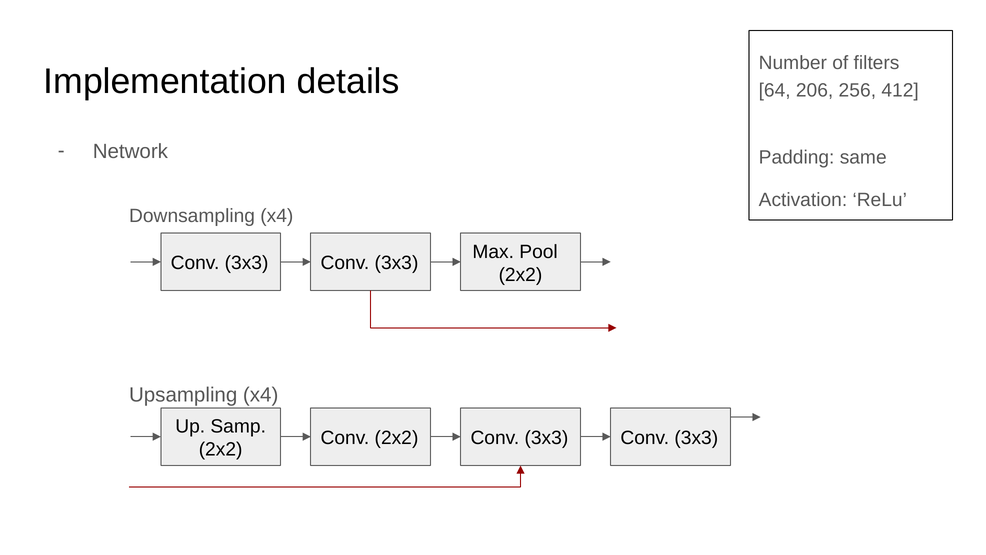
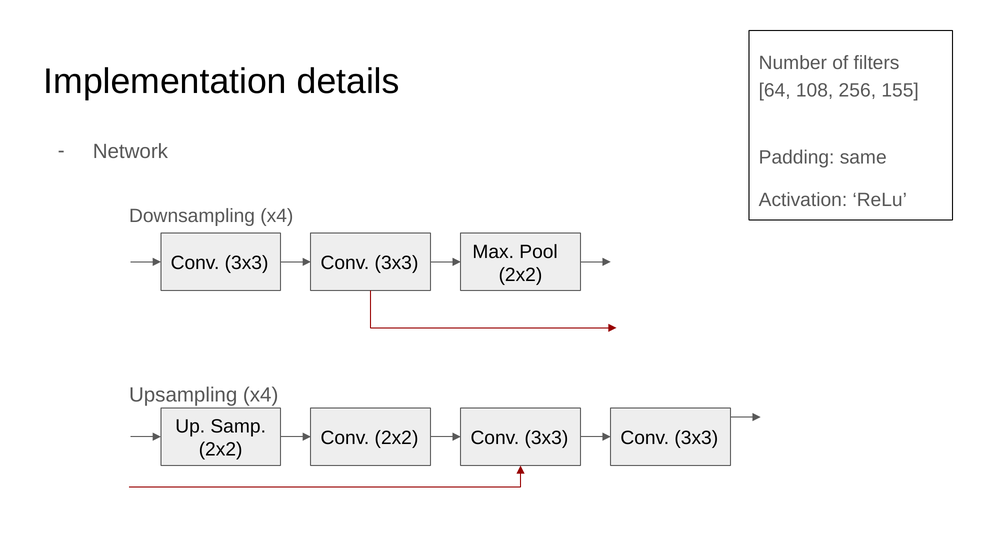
206: 206 -> 108 (815, 90)
412: 412 -> 155 (900, 90)
